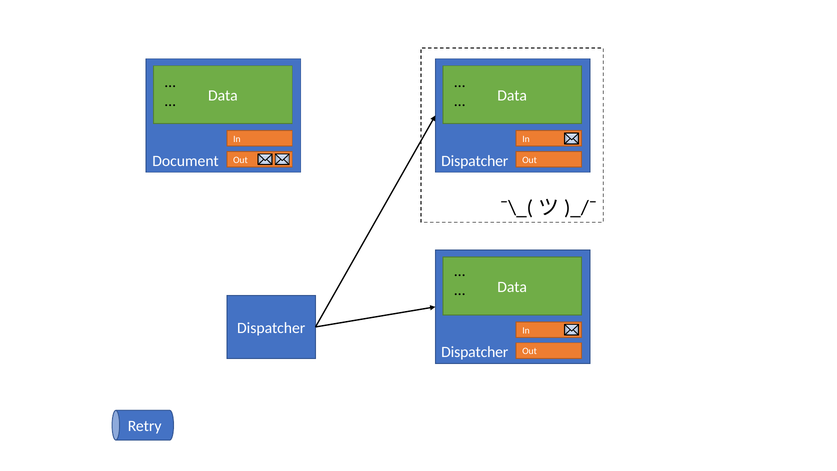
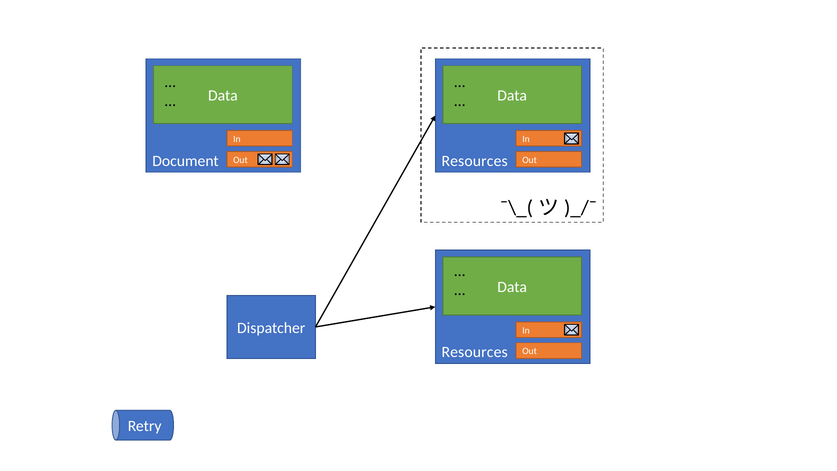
Dispatcher: Dispatcher -> Resources (475, 161)
Dispatcher: Dispatcher -> Resources (475, 352)
